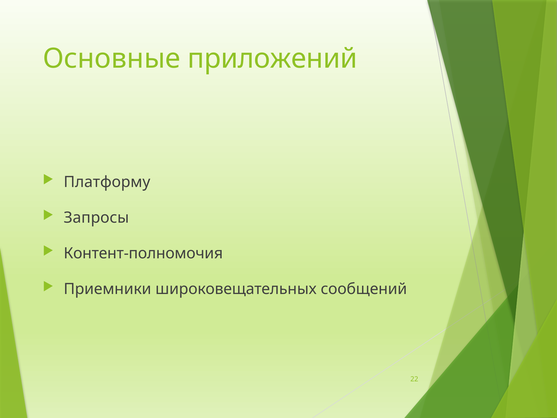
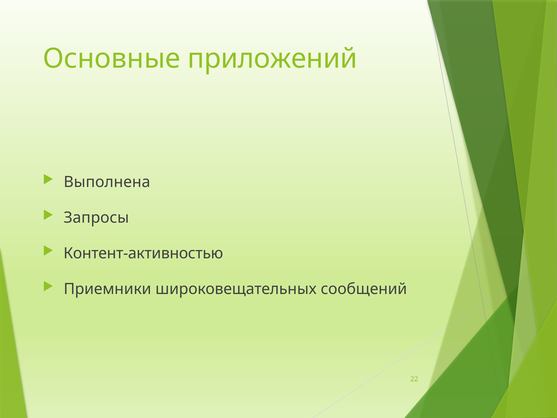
Платформу: Платформу -> Выполнена (107, 182)
Контент-полномочия: Контент-полномочия -> Контент-активностью (143, 253)
